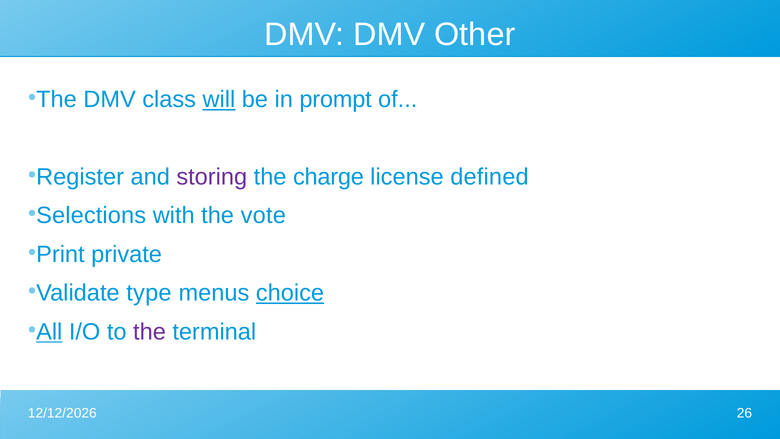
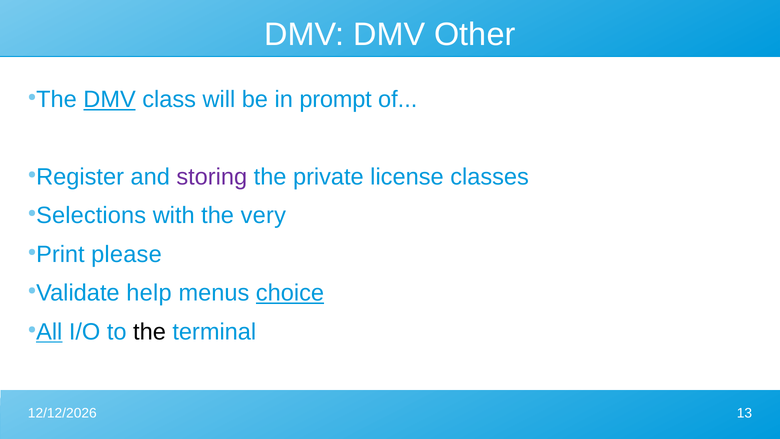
DMV underline: none -> present (110, 99)
will underline: present -> none (219, 99)
charge: charge -> private (328, 177)
defined: defined -> classes (490, 177)
vote: vote -> very (263, 216)
private: private -> please (126, 254)
type: type -> help (149, 293)
the colour: purple -> black (149, 332)
26: 26 -> 13 (744, 413)
